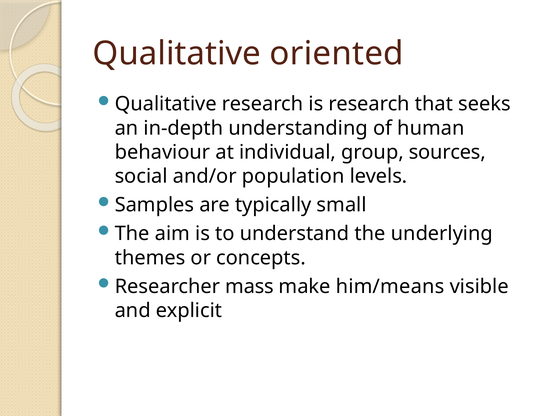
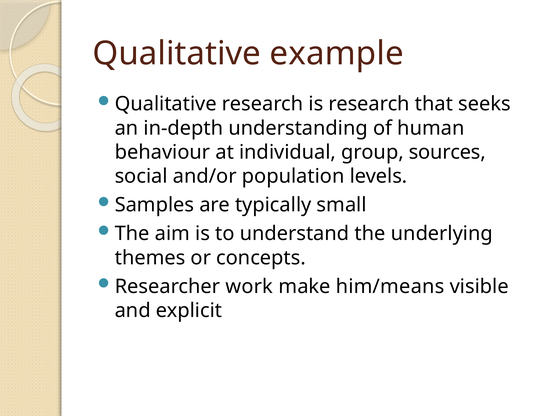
oriented: oriented -> example (337, 54)
mass: mass -> work (249, 287)
